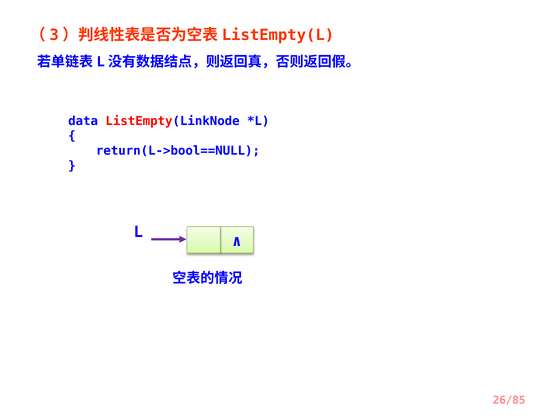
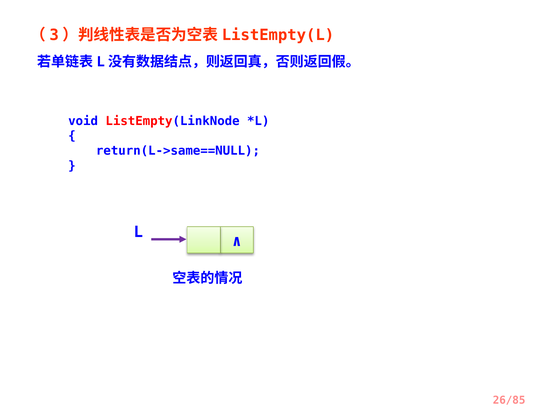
data: data -> void (83, 121)
return(L->bool==NULL: return(L->bool==NULL -> return(L->same==NULL (178, 151)
